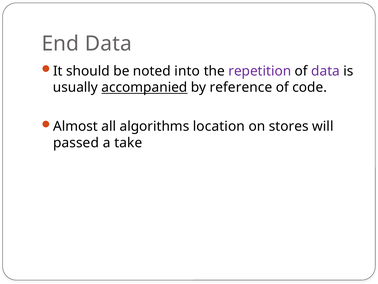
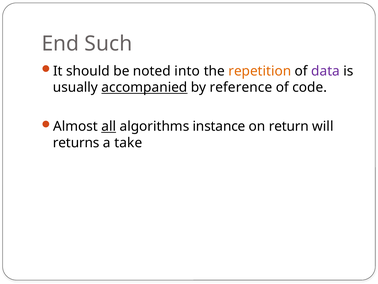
End Data: Data -> Such (108, 44)
repetition colour: purple -> orange (260, 71)
all underline: none -> present (109, 126)
location: location -> instance (219, 126)
stores: stores -> return (289, 126)
passed: passed -> returns (76, 143)
